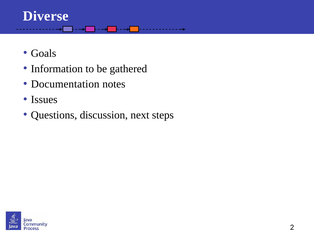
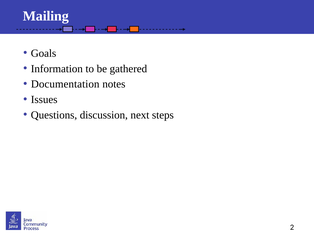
Diverse: Diverse -> Mailing (46, 16)
